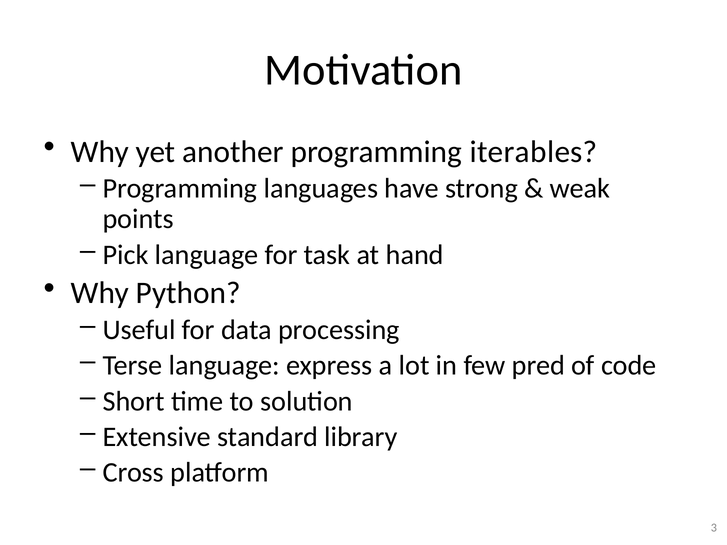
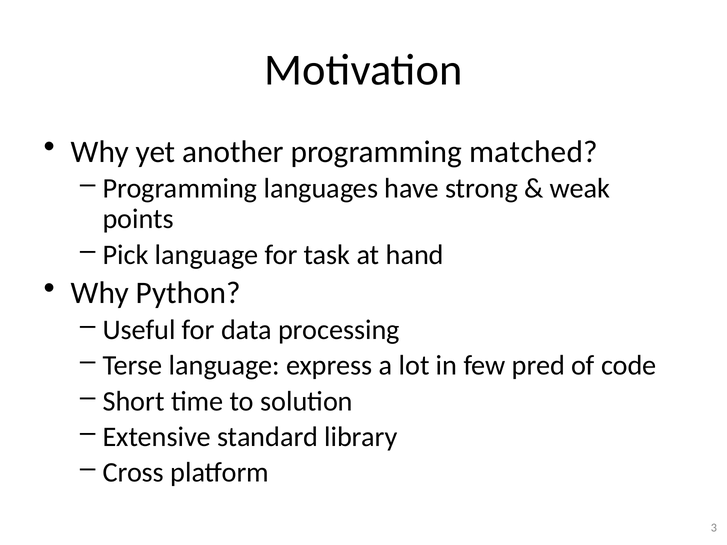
iterables: iterables -> matched (534, 152)
